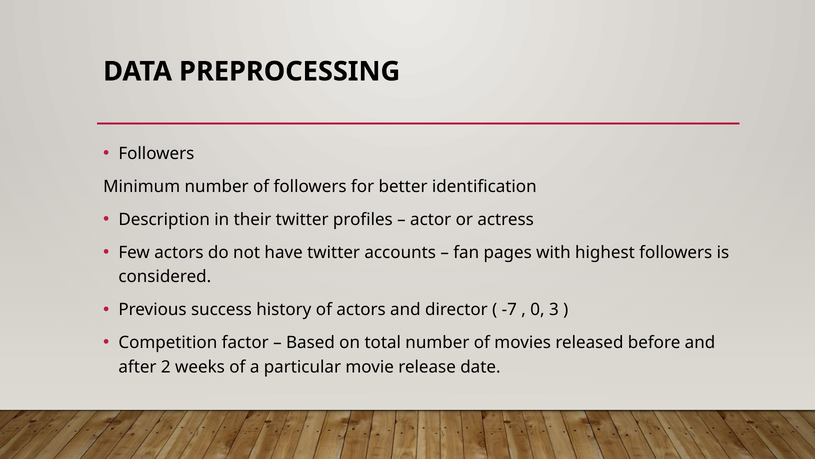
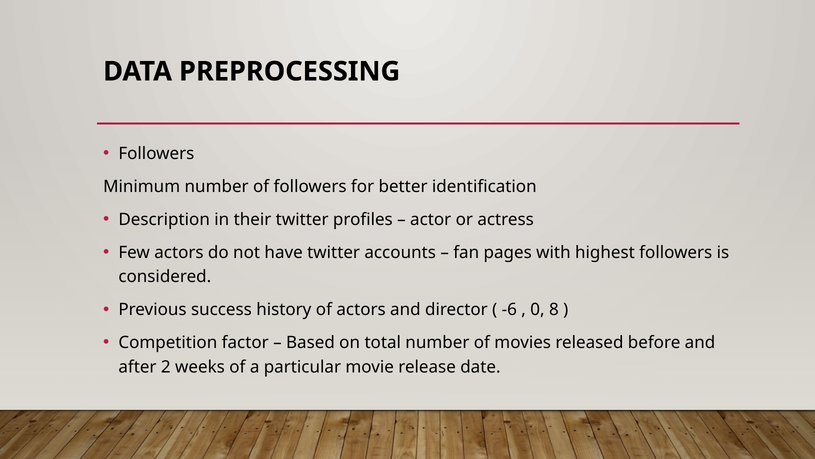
-7: -7 -> -6 (509, 309)
3: 3 -> 8 (554, 309)
